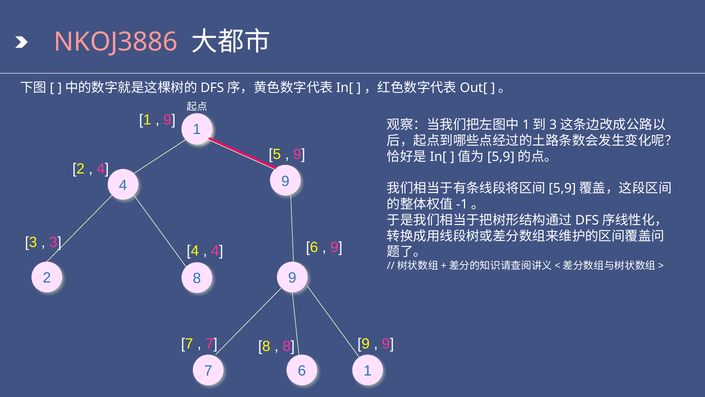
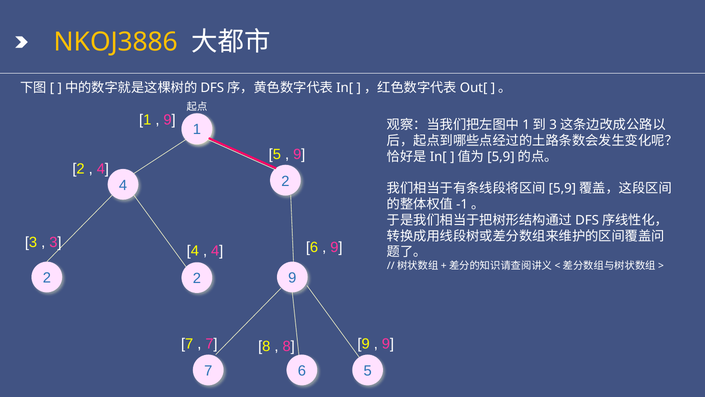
NKOJ3886 colour: pink -> yellow (116, 42)
4 9: 9 -> 2 (285, 181)
8: 8 -> 2 (197, 278)
7 1: 1 -> 5 (368, 371)
